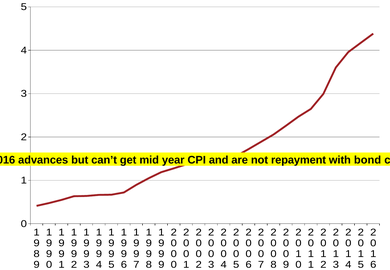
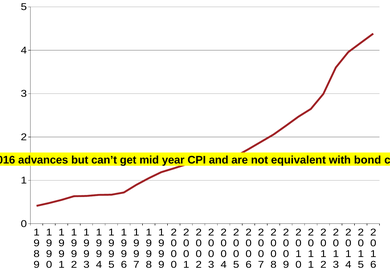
repayment: repayment -> equivalent (298, 160)
